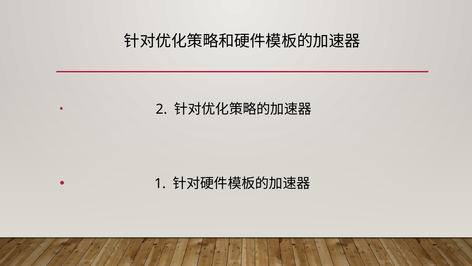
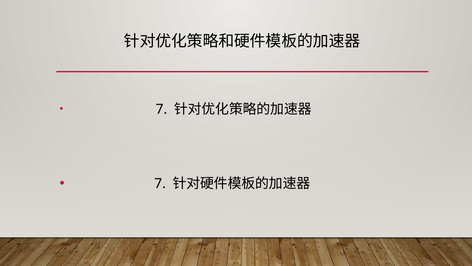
2: 2 -> 7 (161, 109)
1: 1 -> 7 (160, 183)
